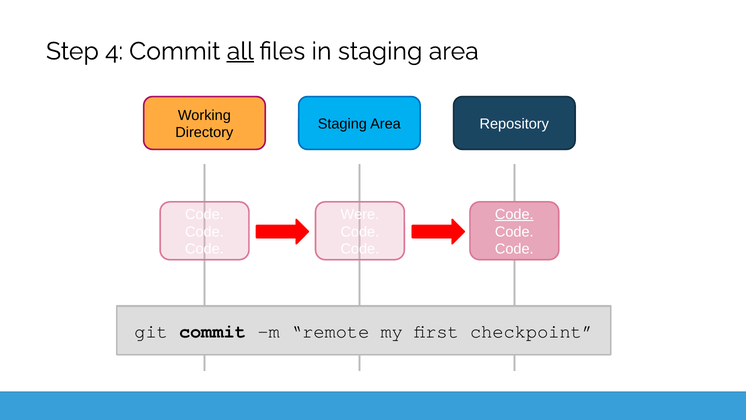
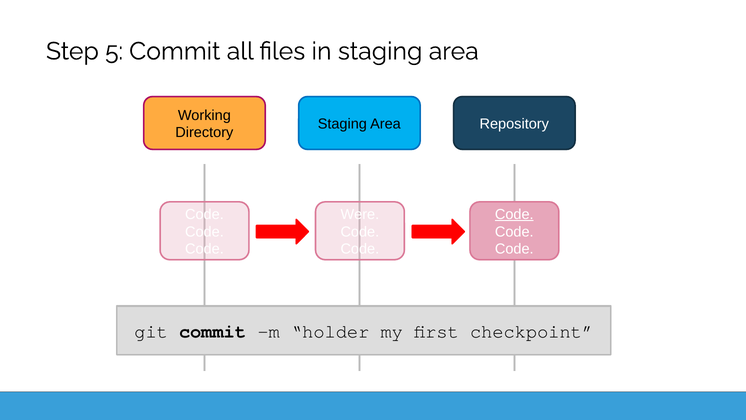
4: 4 -> 5 (114, 51)
all underline: present -> none (240, 51)
remote: remote -> holder (330, 331)
